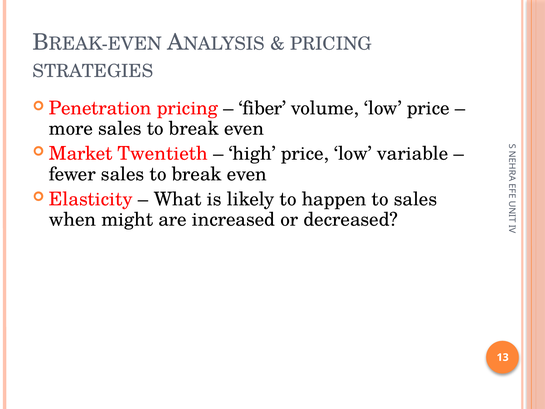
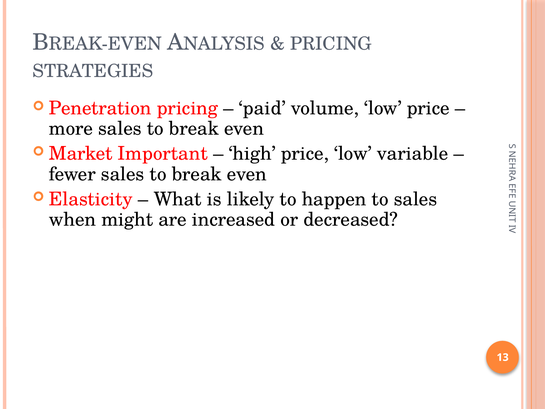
fiber: fiber -> paid (262, 108)
Twentieth: Twentieth -> Important (163, 154)
